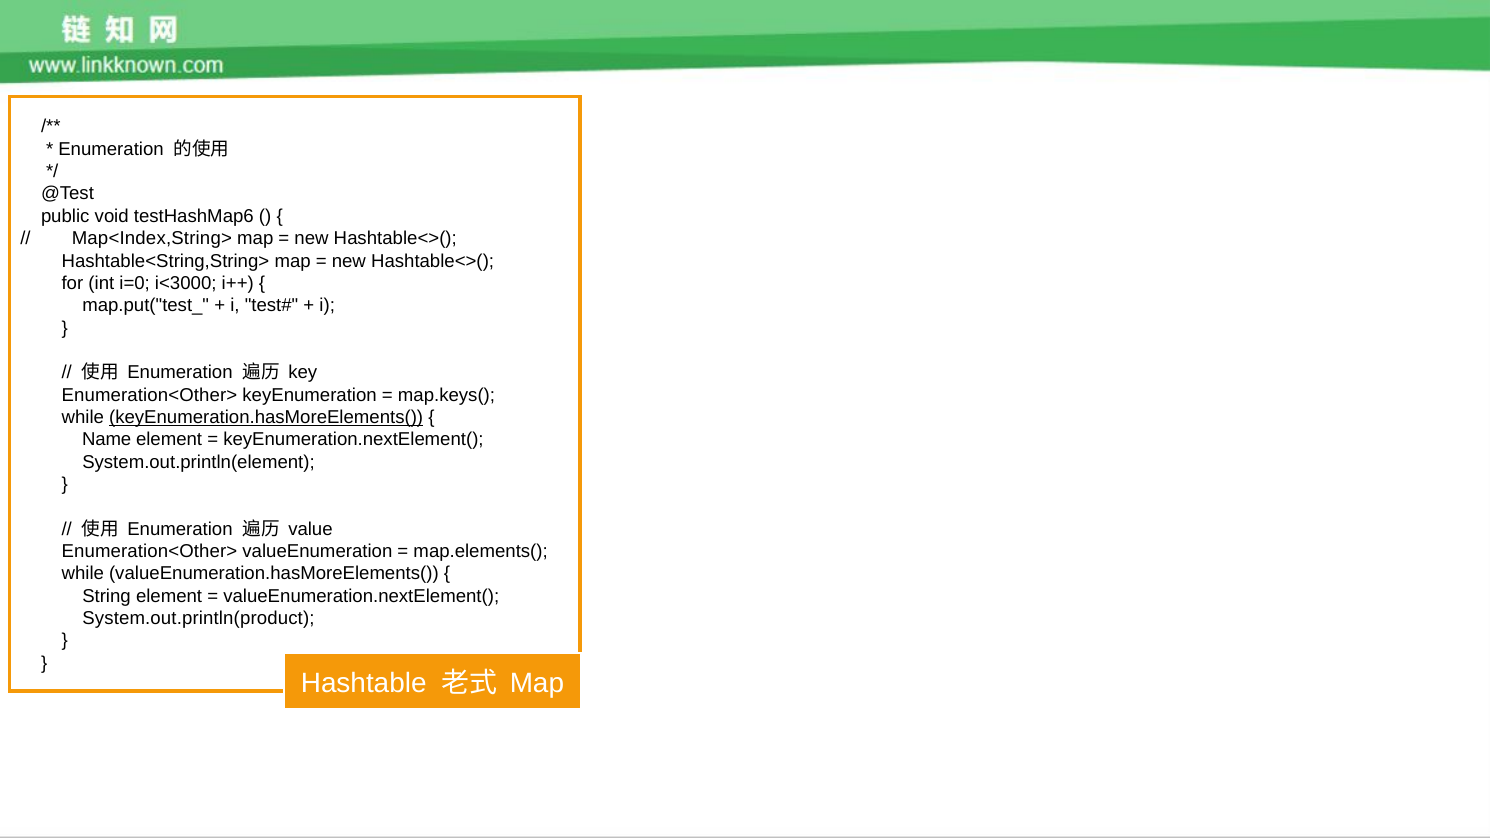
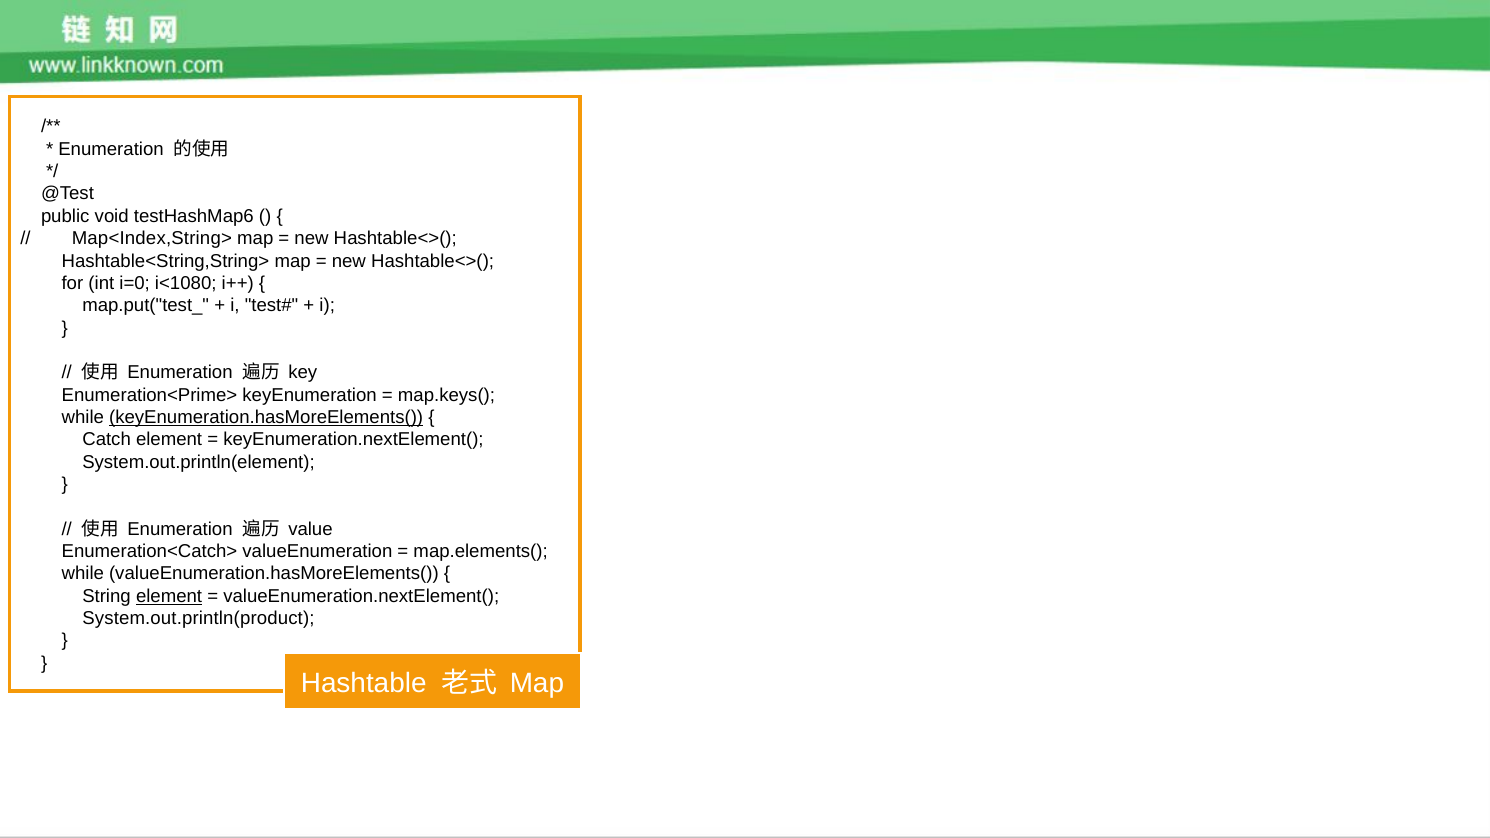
i<3000: i<3000 -> i<1080 (186, 283)
Enumeration<Other>: Enumeration<Other> -> Enumeration<Prime> (149, 395)
Name: Name -> Catch (107, 440)
Enumeration<Other>: Enumeration<Other> -> Enumeration<Catch> (149, 551)
element underline: none -> present (169, 596)
